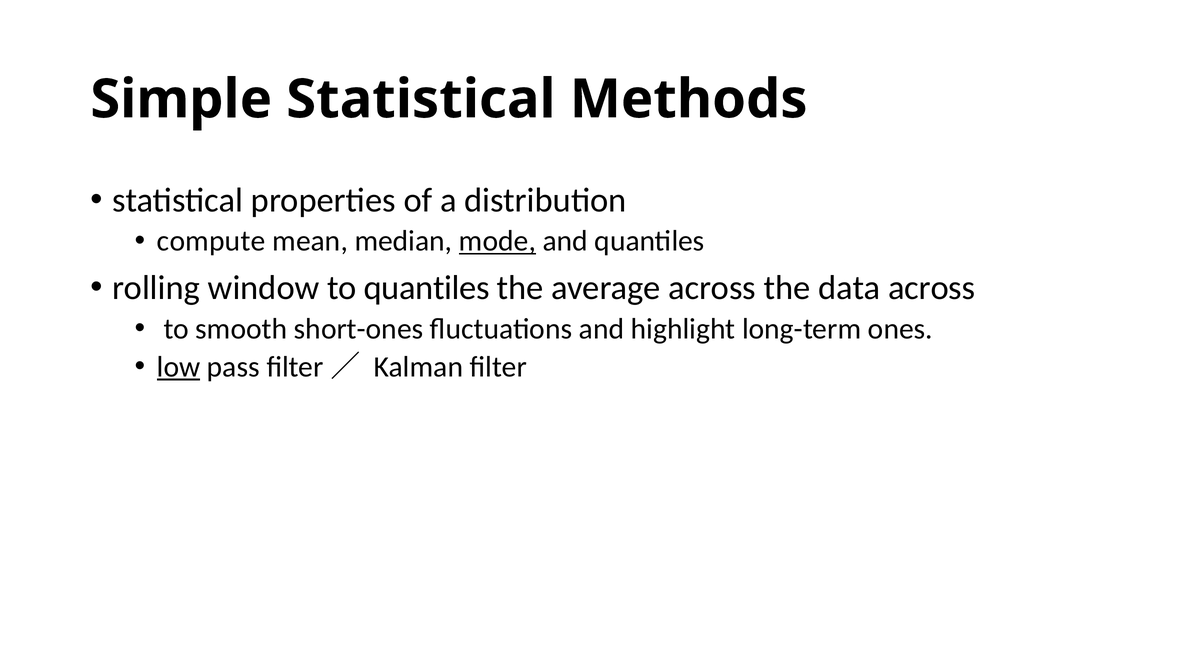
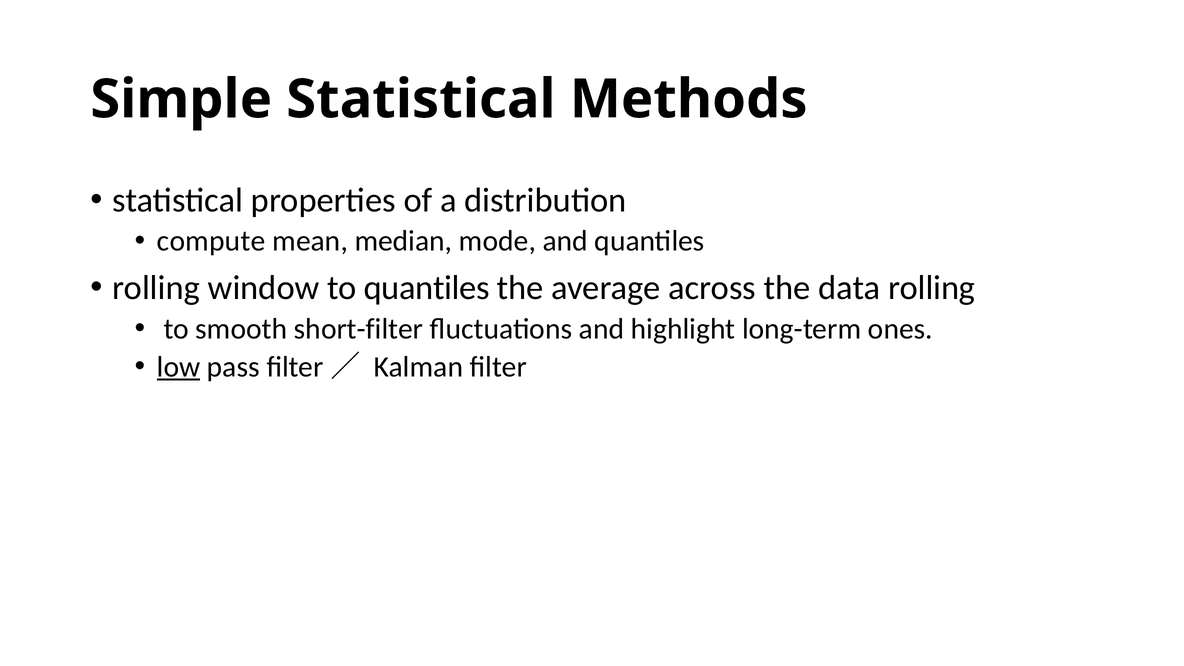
mode underline: present -> none (497, 241)
data across: across -> rolling (932, 288)
short-ones: short-ones -> short-filter (359, 329)
